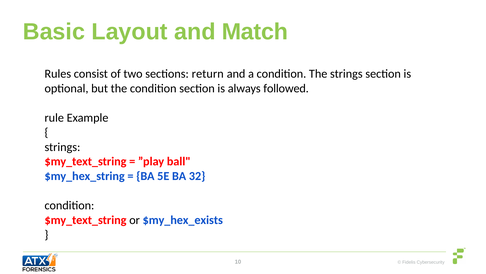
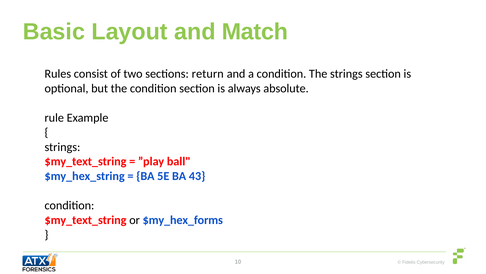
followed: followed -> absolute (286, 88)
32: 32 -> 43 (197, 176)
$my_hex_exists: $my_hex_exists -> $my_hex_forms (183, 220)
